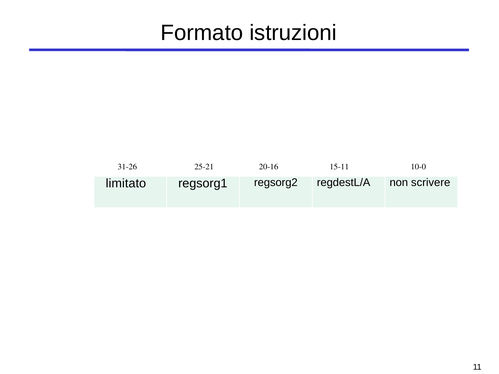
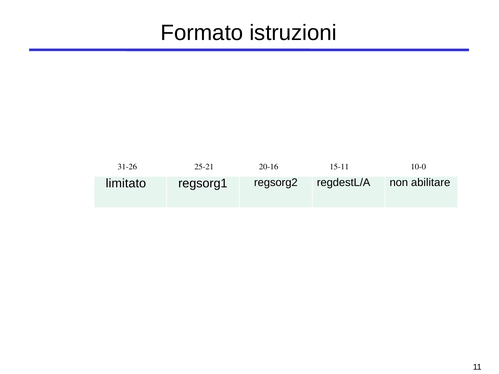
scrivere: scrivere -> abilitare (431, 183)
